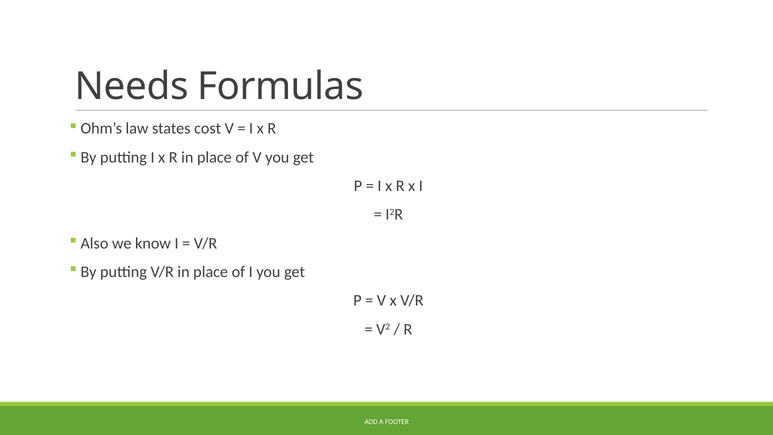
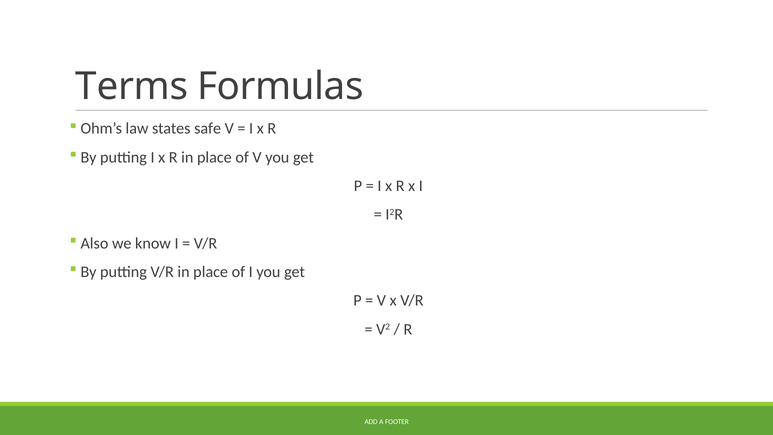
Needs: Needs -> Terms (132, 87)
cost: cost -> safe (208, 129)
